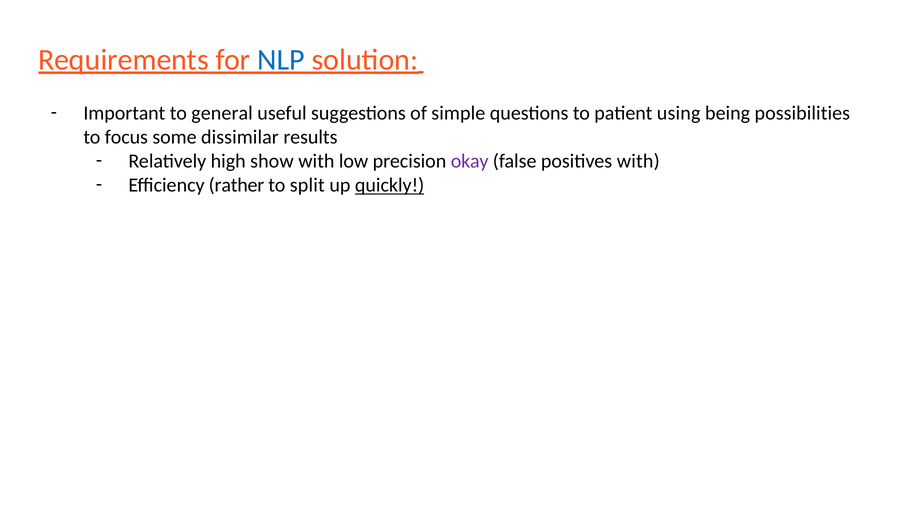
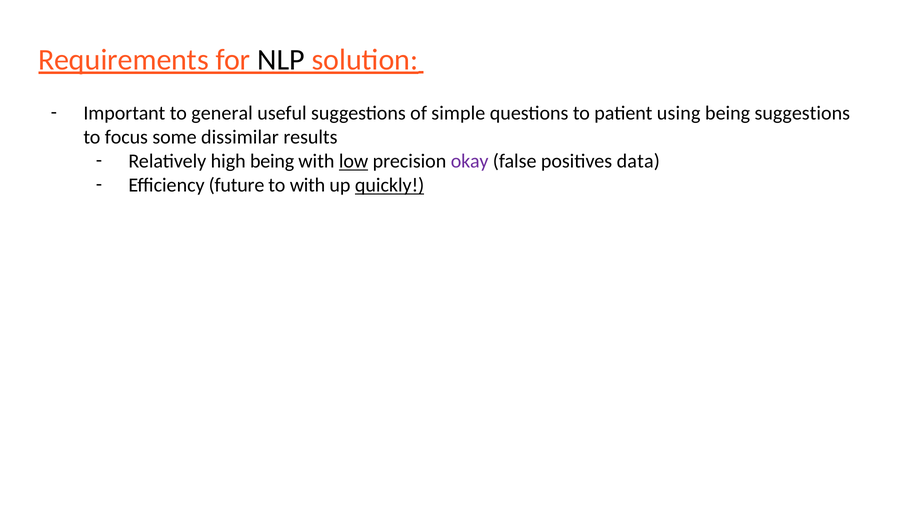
NLP colour: blue -> black (281, 60)
being possibilities: possibilities -> suggestions (802, 113)
high show: show -> being (272, 161)
low underline: none -> present (354, 161)
positives with: with -> data (638, 161)
rather: rather -> future (237, 185)
to split: split -> with (308, 185)
